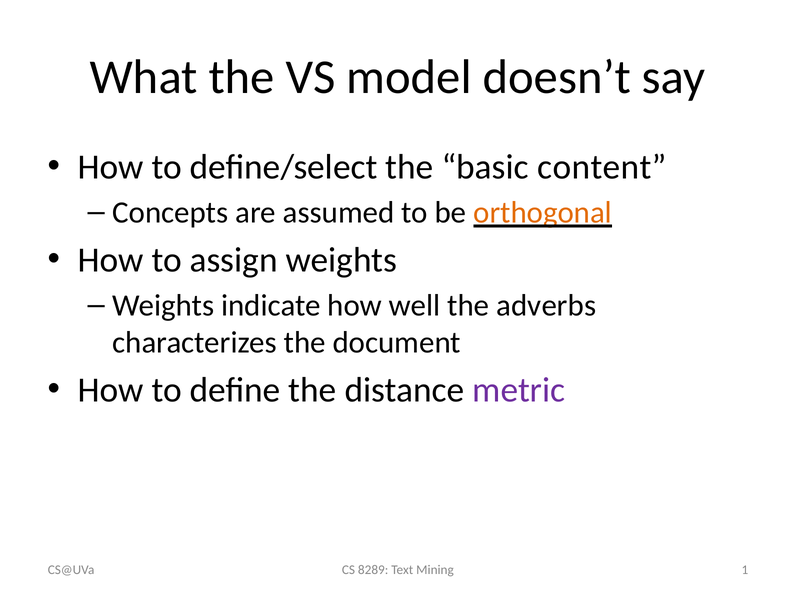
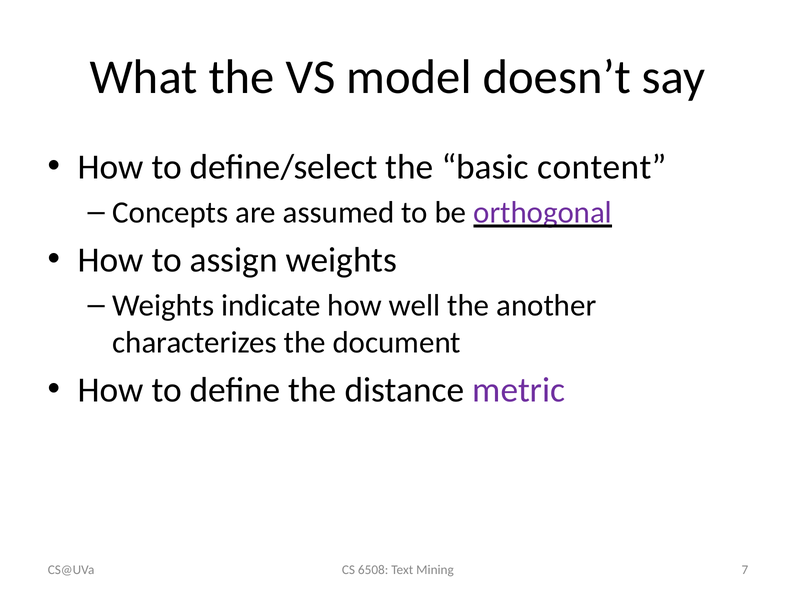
orthogonal colour: orange -> purple (543, 213)
adverbs: adverbs -> another (546, 306)
8289: 8289 -> 6508 (373, 570)
1: 1 -> 7 (745, 570)
